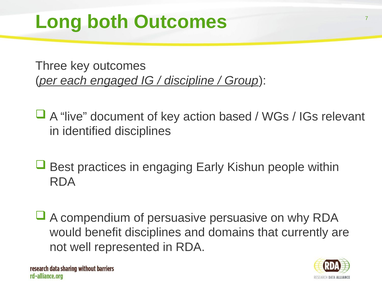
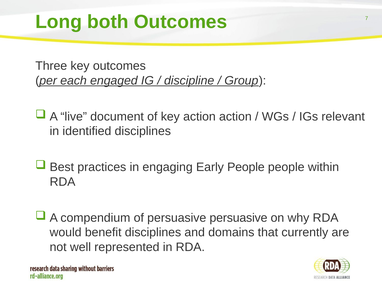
action based: based -> action (235, 117)
Early Kishun: Kishun -> People (246, 167)
